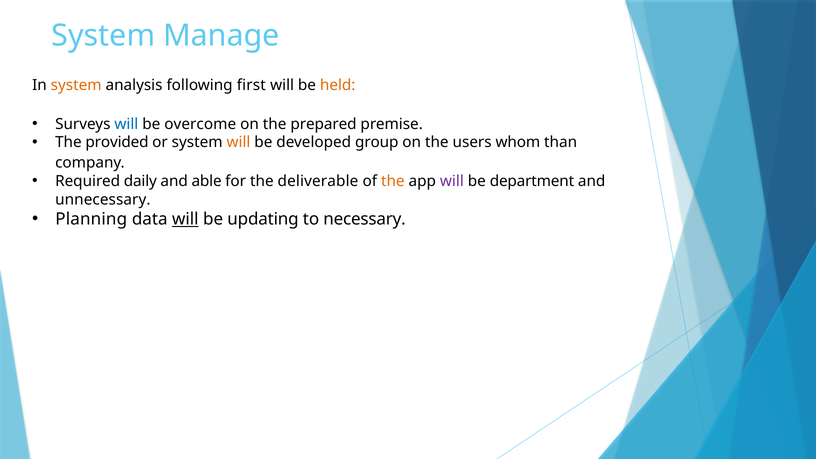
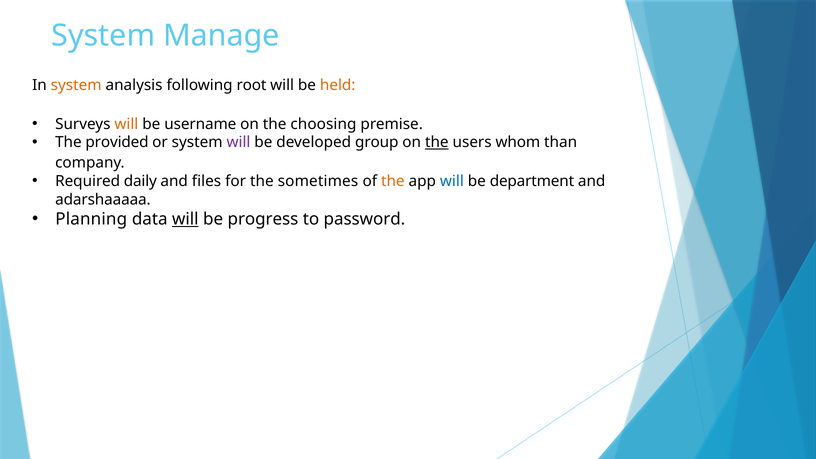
first: first -> root (251, 85)
will colour: blue -> orange (126, 124)
overcome: overcome -> username (200, 124)
prepared: prepared -> choosing (323, 124)
will colour: orange -> purple (238, 142)
the underline: none -> present (437, 142)
able: able -> files (207, 181)
deliverable: deliverable -> sometimes (318, 181)
will colour: purple -> blue (452, 181)
unnecessary: unnecessary -> adarshaaaaa (103, 200)
updating: updating -> progress (263, 219)
necessary: necessary -> password (364, 219)
